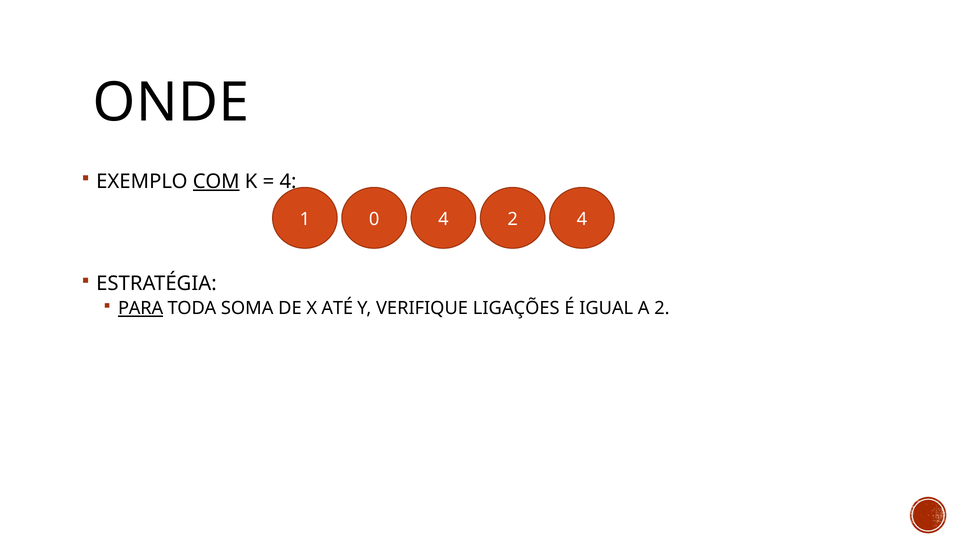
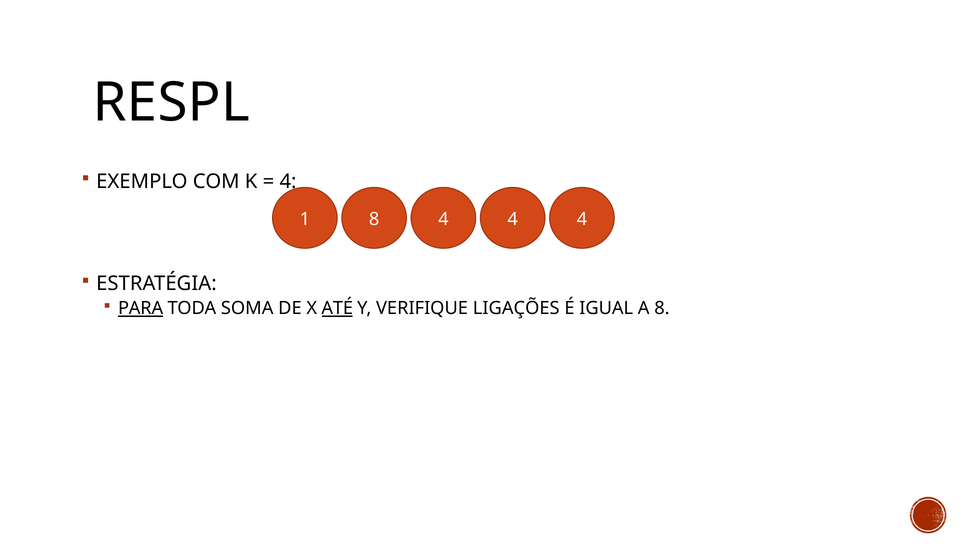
ONDE: ONDE -> RESPL (171, 103)
COM underline: present -> none (216, 182)
1 0: 0 -> 8 (374, 219)
2: 2 -> 4 (513, 219)
ATÉ underline: none -> present (337, 309)
A 2: 2 -> 8 (662, 309)
